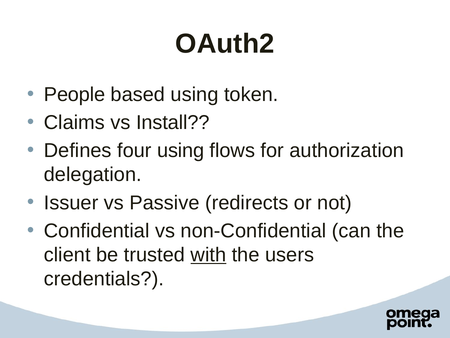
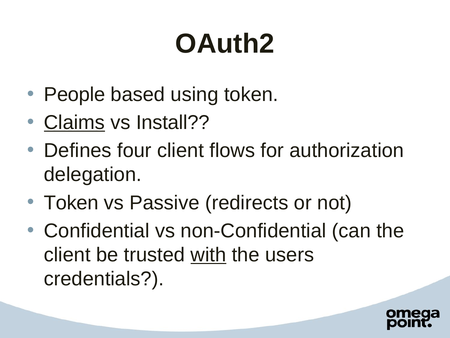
Claims underline: none -> present (74, 122)
four using: using -> client (181, 150)
Issuer: Issuer -> Token (71, 202)
